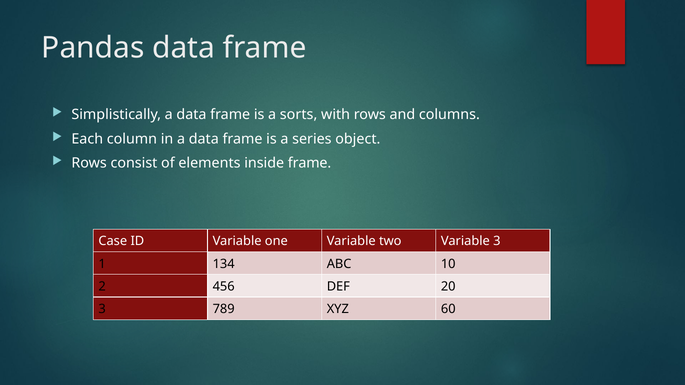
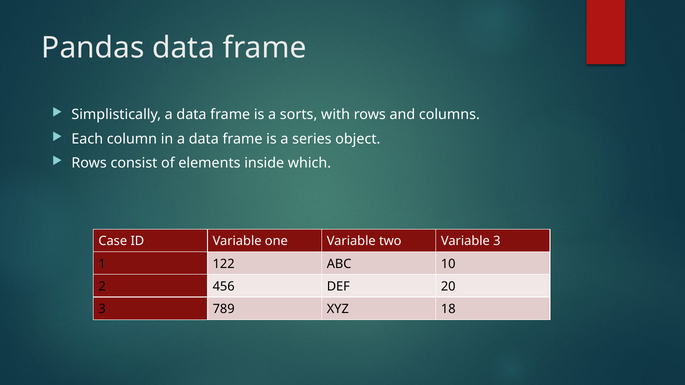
inside frame: frame -> which (309, 163)
134: 134 -> 122 (224, 264)
60: 60 -> 18 (448, 309)
